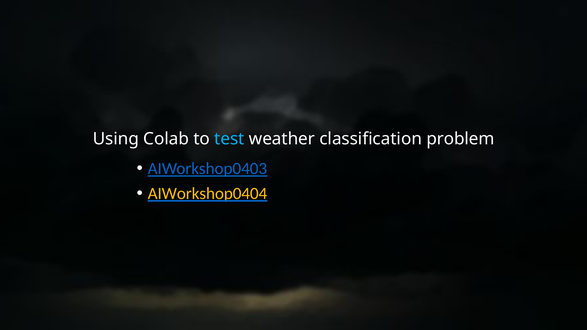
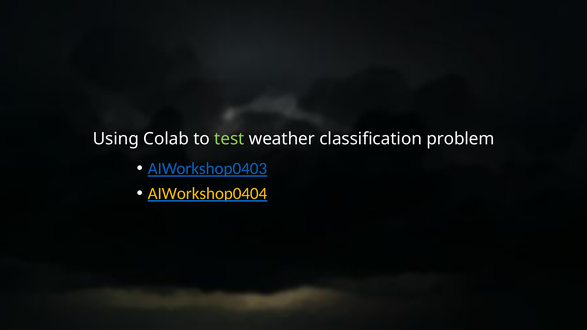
test colour: light blue -> light green (229, 139)
